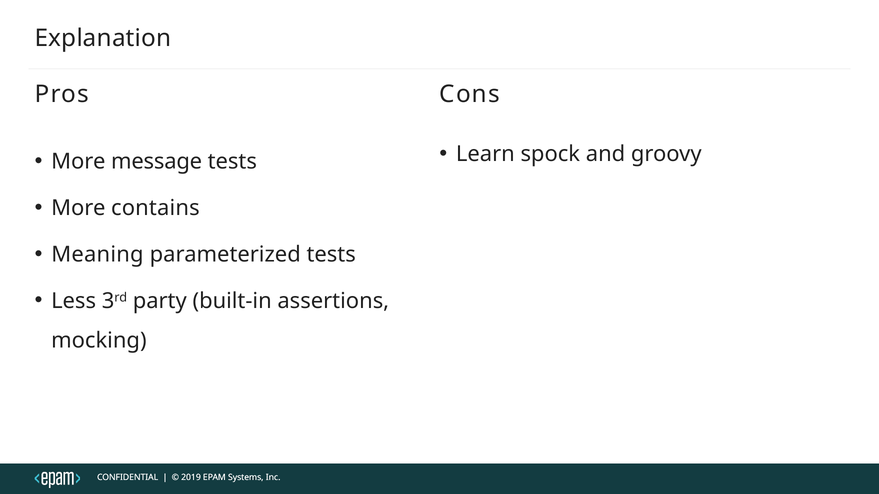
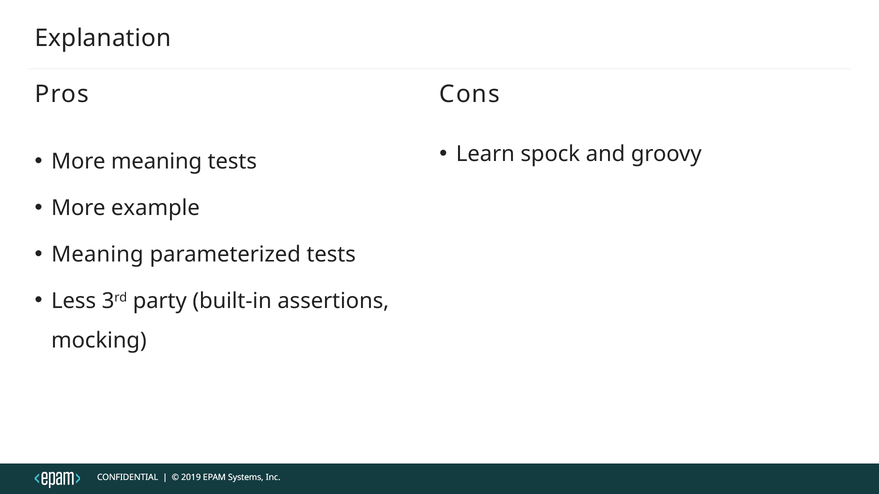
More message: message -> meaning (157, 162)
contains: contains -> example (155, 208)
